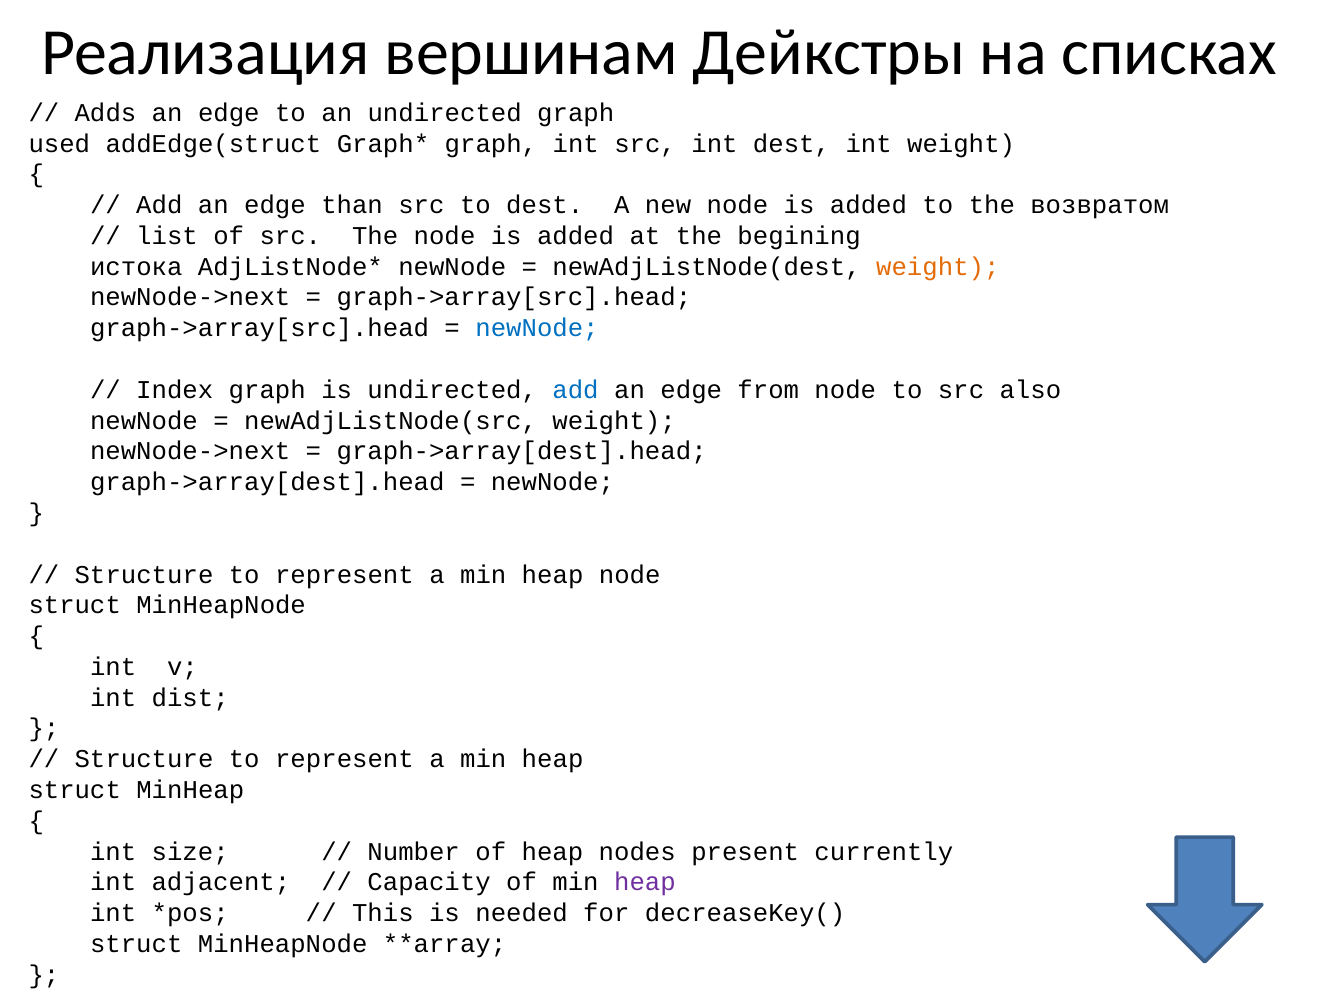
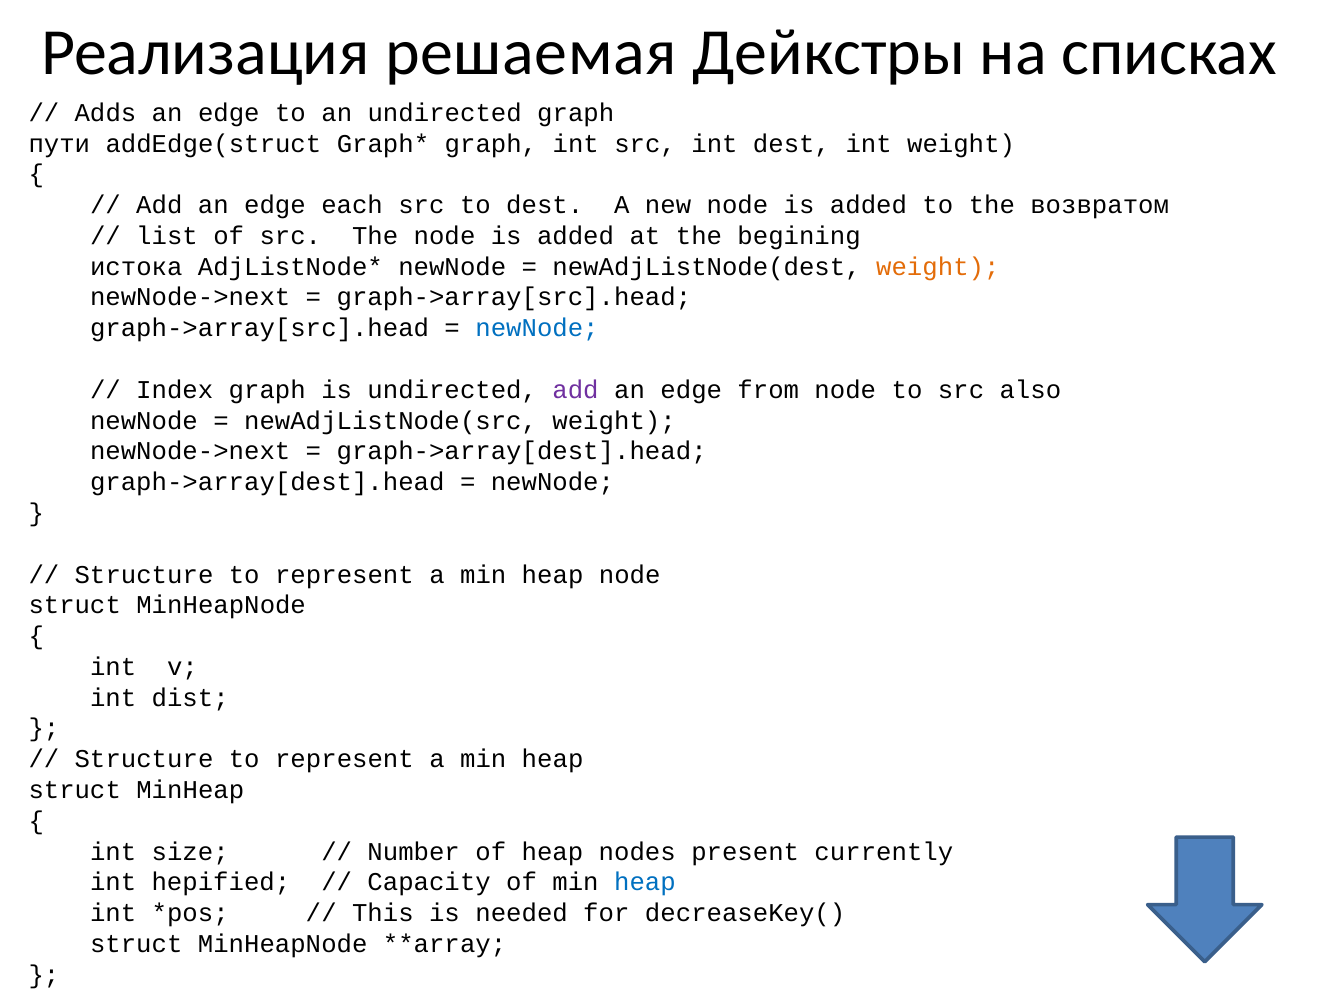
вершинам: вершинам -> решаемая (531, 53)
used: used -> пути (59, 144)
than: than -> each (352, 205)
add colour: blue -> purple (576, 390)
adjacent: adjacent -> hepified (221, 883)
heap colour: purple -> blue (645, 883)
